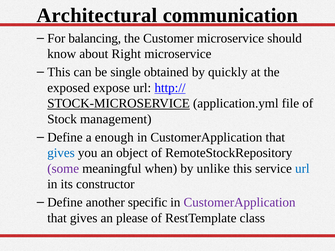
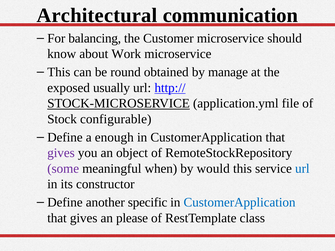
Right: Right -> Work (126, 54)
single: single -> round (126, 72)
quickly: quickly -> manage (228, 72)
expose: expose -> usually (112, 88)
management: management -> configurable (116, 119)
gives colour: blue -> purple (61, 153)
unlike: unlike -> would (213, 169)
CustomerApplication colour: purple -> blue (240, 203)
